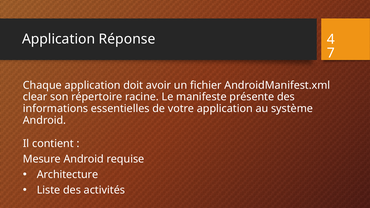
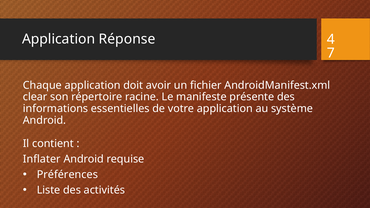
Mesure: Mesure -> Inflater (42, 159)
Architecture: Architecture -> Préférences (67, 175)
